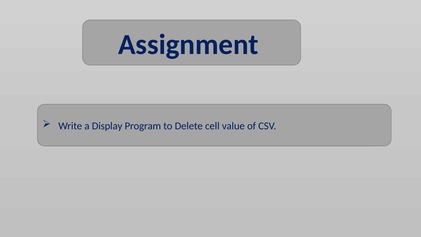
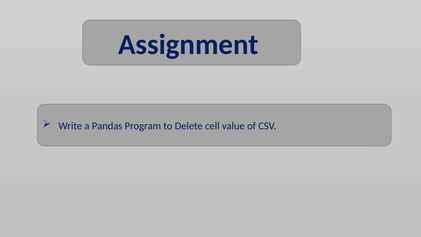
Display: Display -> Pandas (107, 126)
